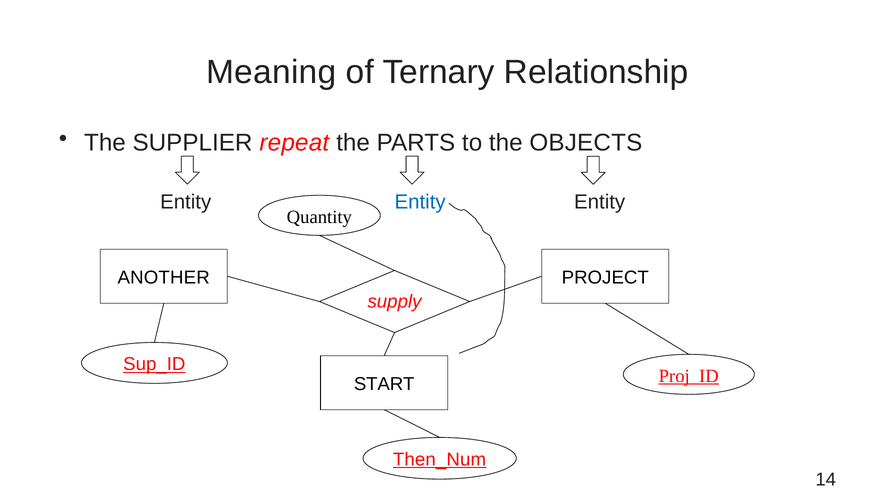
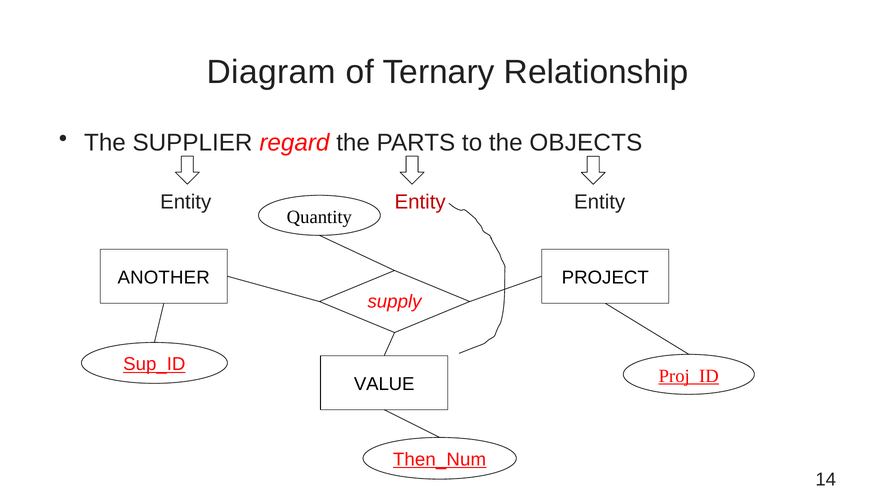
Meaning: Meaning -> Diagram (271, 72)
repeat: repeat -> regard (294, 143)
Entity colour: blue -> red (420, 202)
START: START -> VALUE (384, 384)
